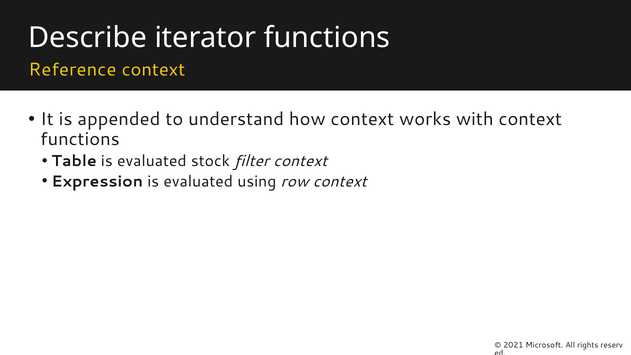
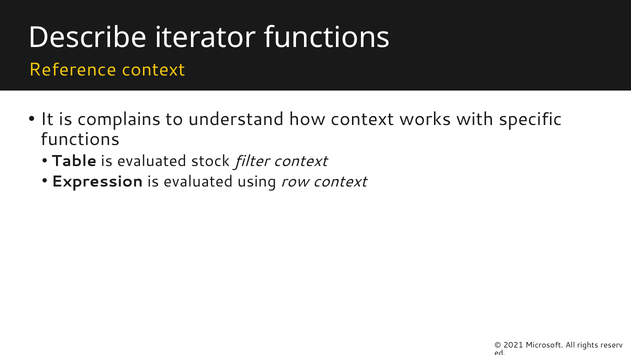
appended: appended -> complains (119, 119)
with context: context -> specific (530, 119)
